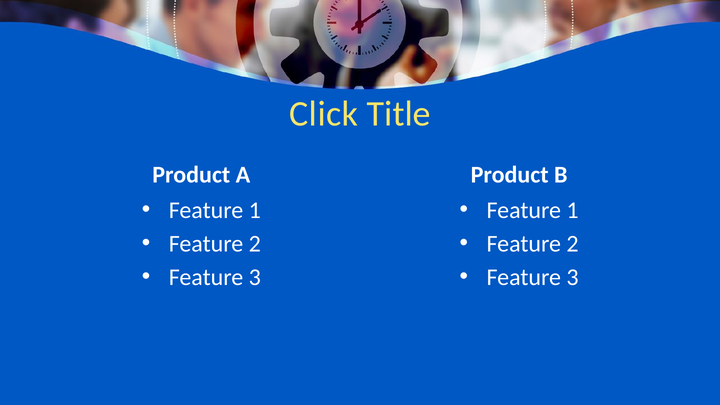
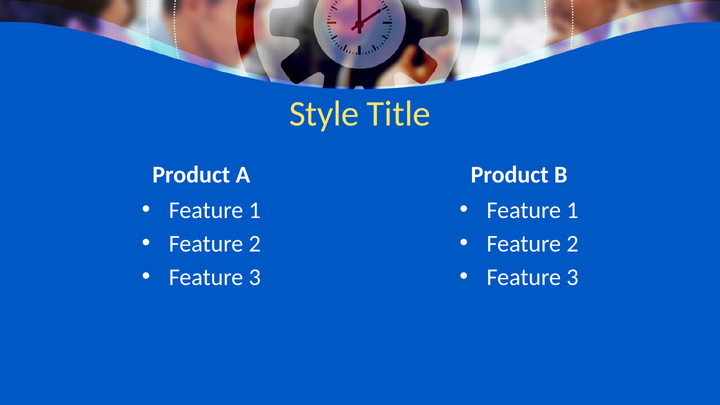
Click: Click -> Style (324, 114)
